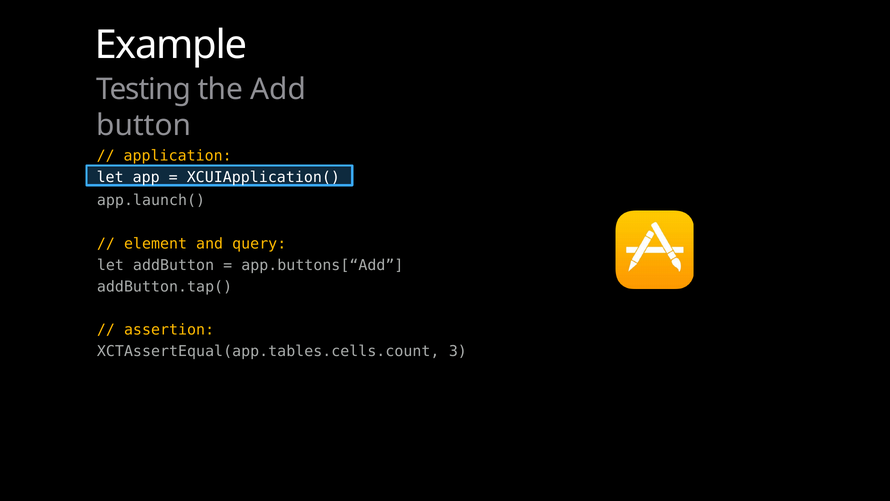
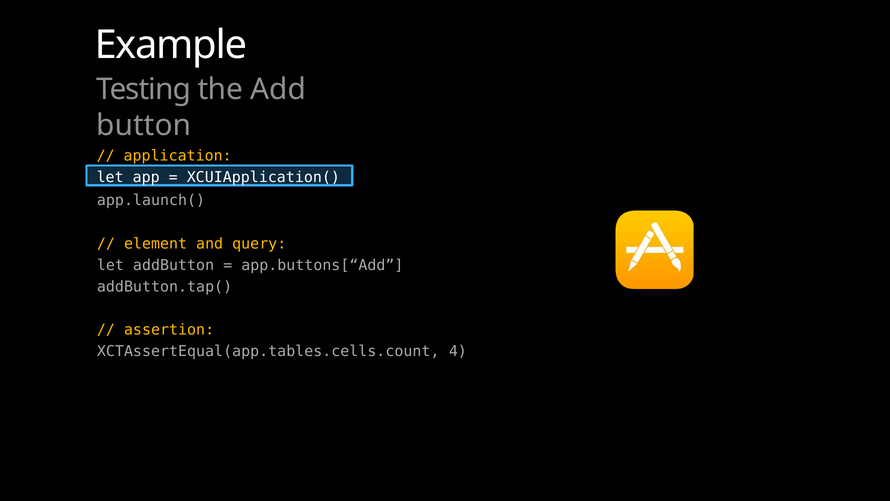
3: 3 -> 4 (458, 351)
